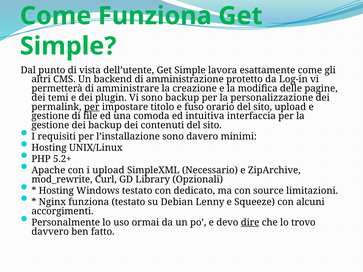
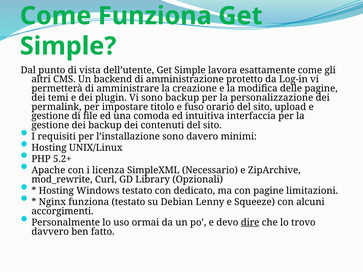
per underline: present -> none (92, 107)
i upload: upload -> licenza (108, 170)
con source: source -> pagine (269, 191)
